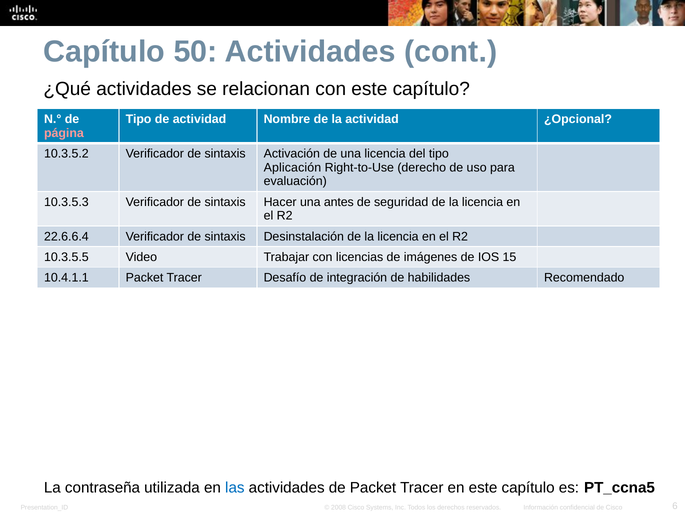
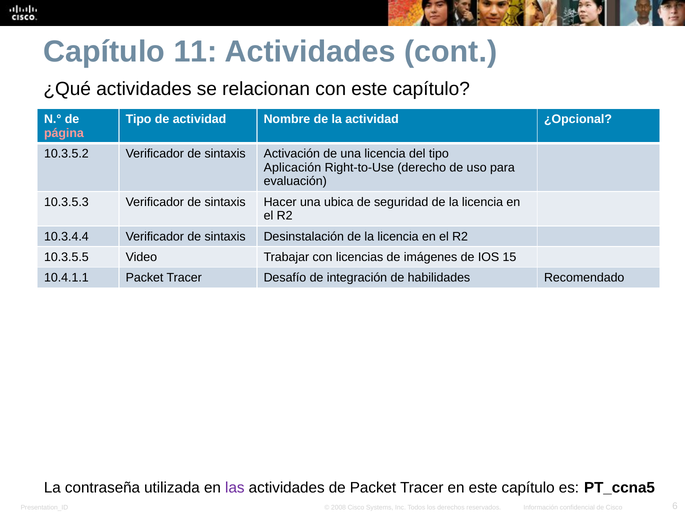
50: 50 -> 11 (196, 52)
antes: antes -> ubica (339, 202)
22.6.6.4: 22.6.6.4 -> 10.3.4.4 (66, 236)
las colour: blue -> purple (235, 488)
